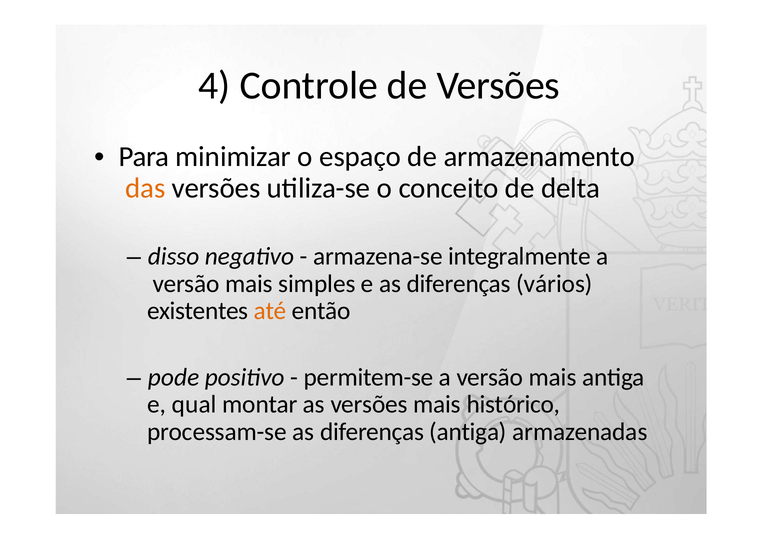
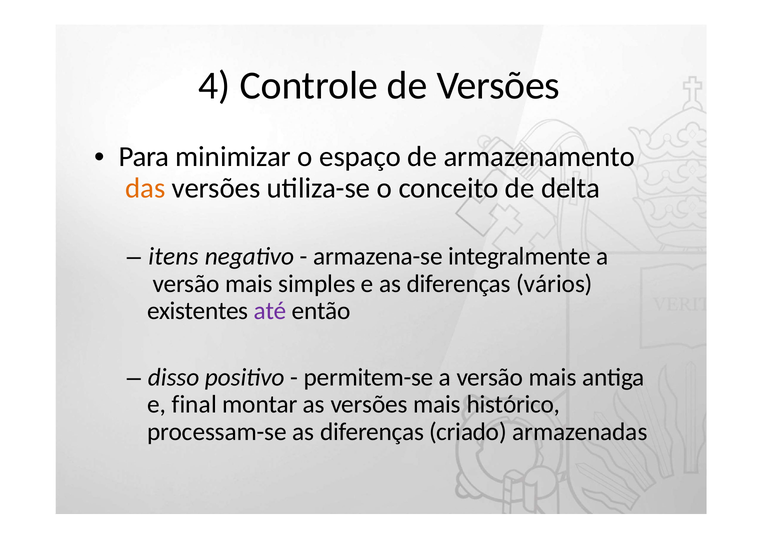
disso: disso -> itens (173, 256)
até colour: orange -> purple (270, 311)
pode: pode -> disso (174, 377)
qual: qual -> final (194, 405)
diferenças antiga: antiga -> criado (468, 432)
